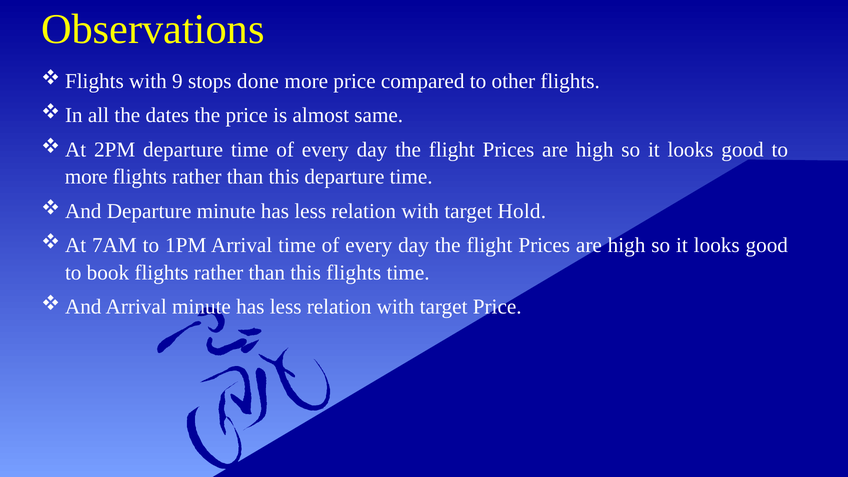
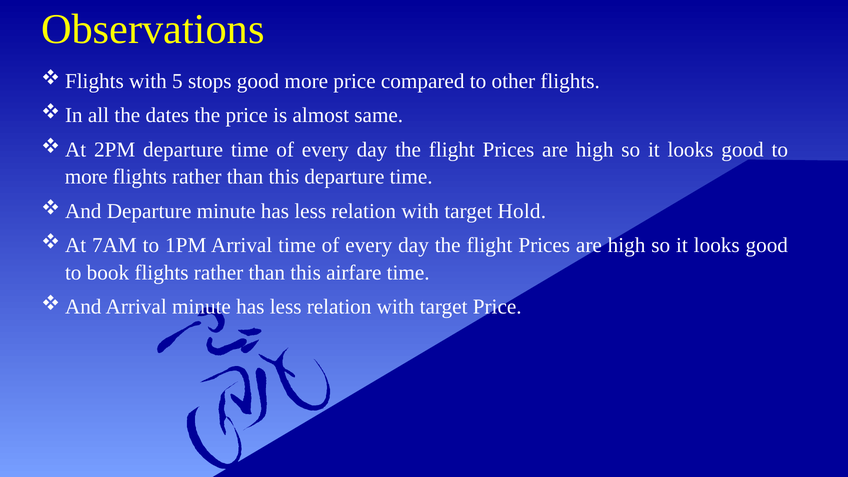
9: 9 -> 5 (177, 81)
stops done: done -> good (258, 81)
this flights: flights -> airfare (354, 273)
